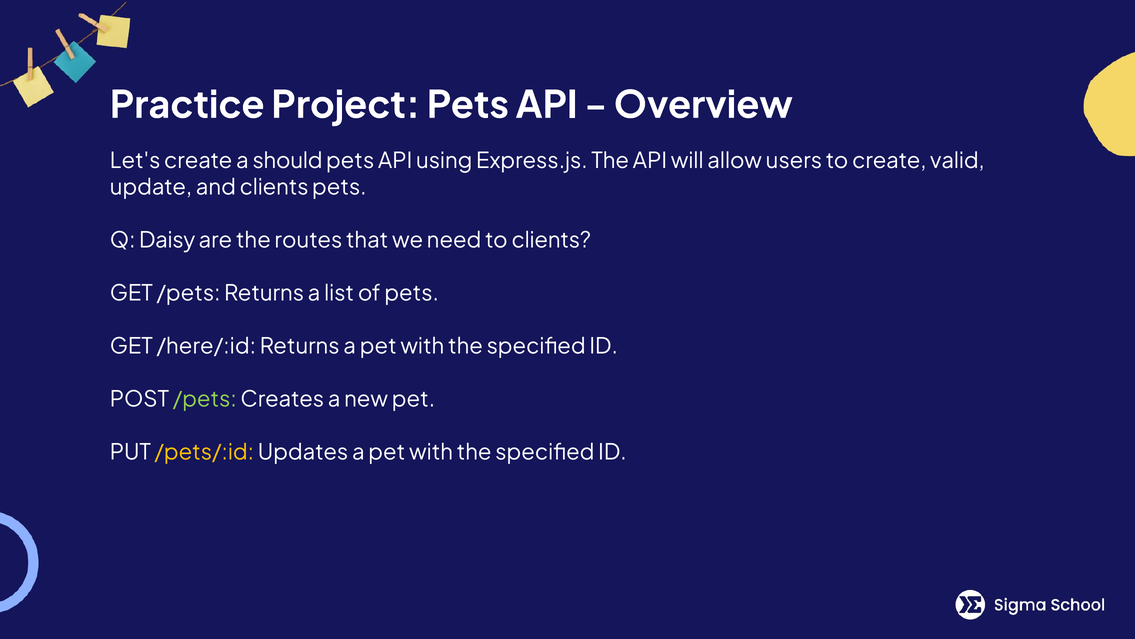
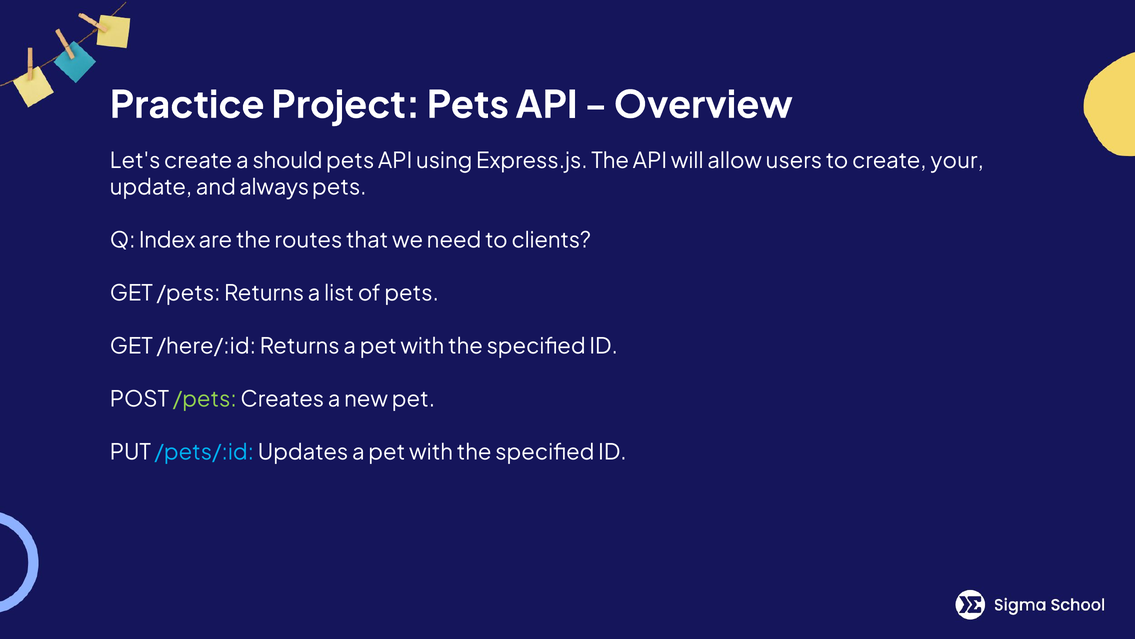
valid: valid -> your (957, 161)
and clients: clients -> always (274, 187)
Daisy: Daisy -> Index (167, 240)
/pets/:id colour: yellow -> light blue (204, 452)
